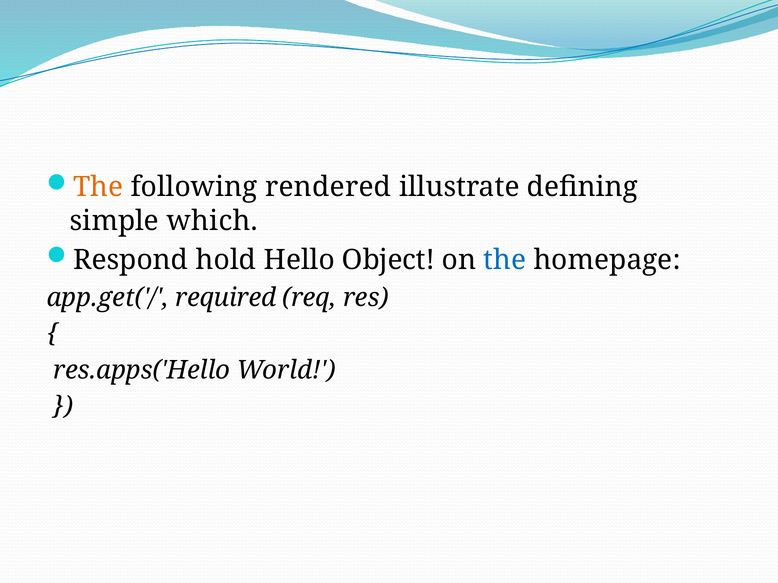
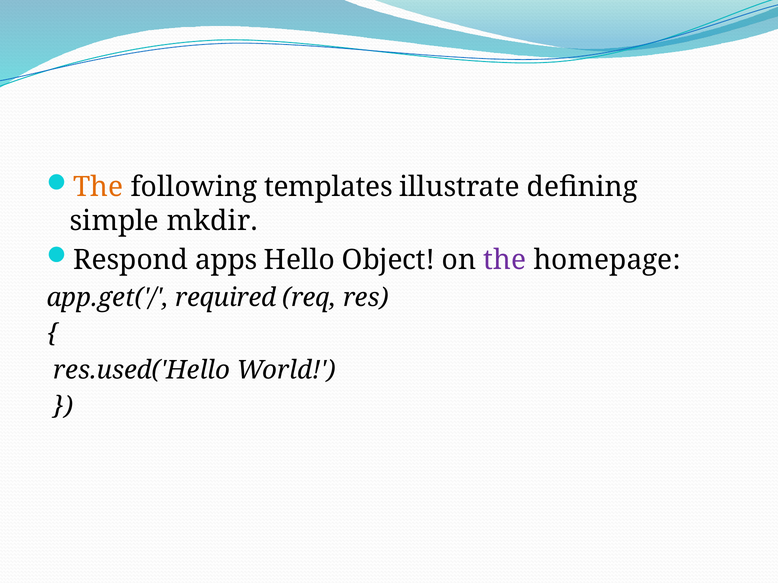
rendered: rendered -> templates (328, 187)
which: which -> mkdir (212, 221)
hold: hold -> apps (226, 260)
the colour: blue -> purple (505, 260)
res.apps('Hello: res.apps('Hello -> res.used('Hello (142, 370)
